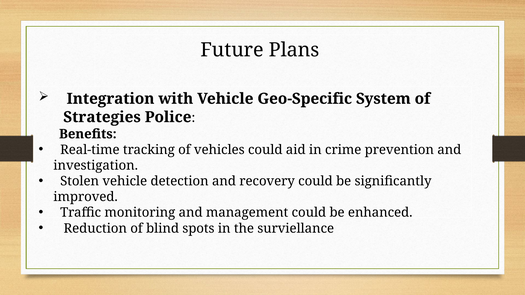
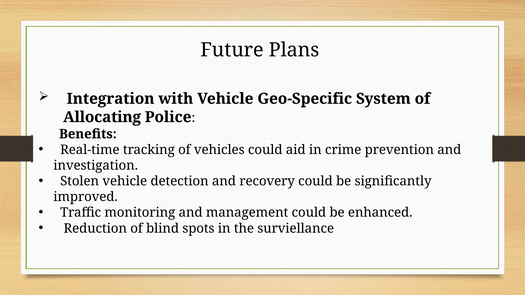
Strategies: Strategies -> Allocating (102, 117)
